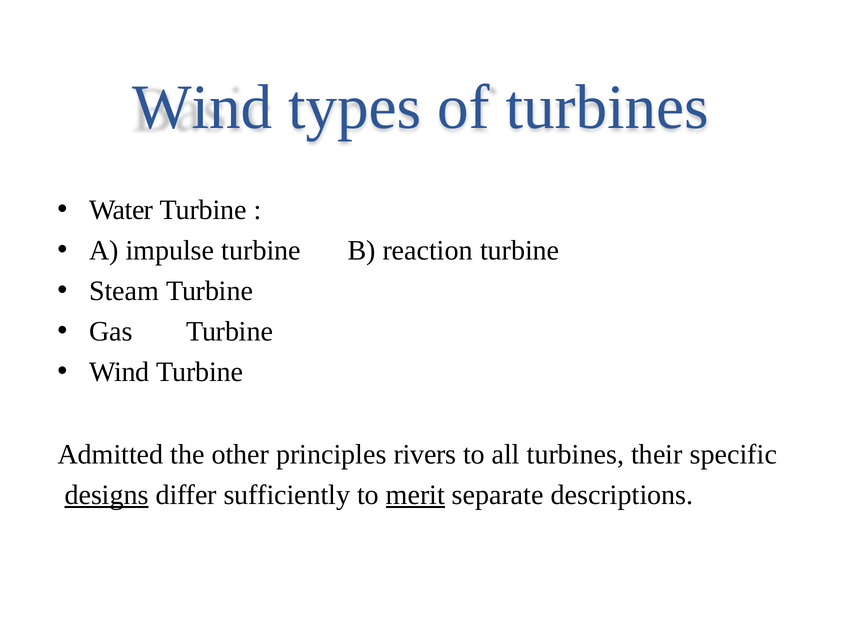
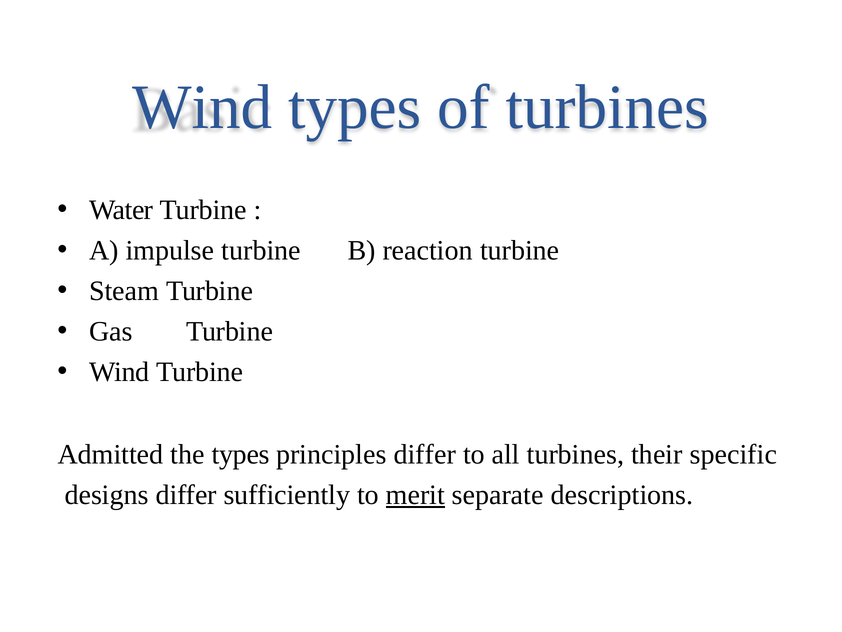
the other: other -> types (241, 454)
principles rivers: rivers -> differ (425, 454)
designs underline: present -> none (107, 495)
